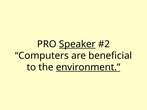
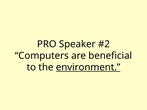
Speaker underline: present -> none (77, 44)
